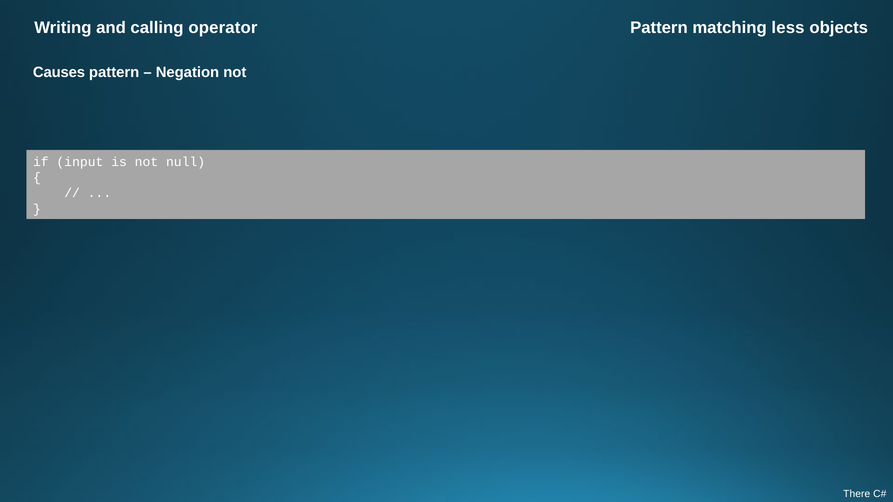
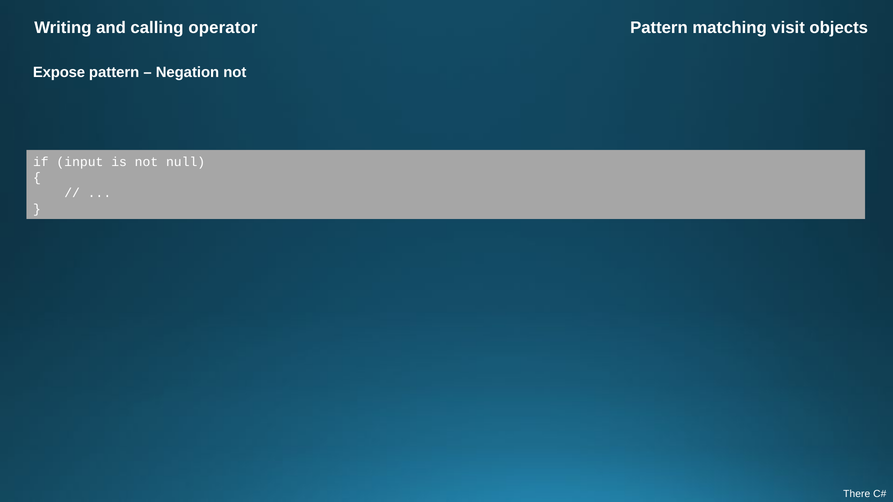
less: less -> visit (788, 28)
Causes: Causes -> Expose (59, 72)
